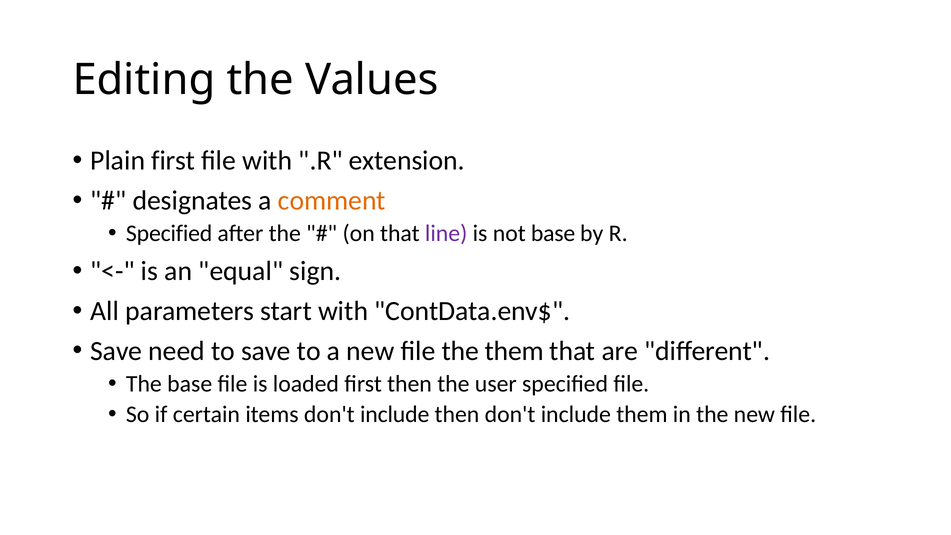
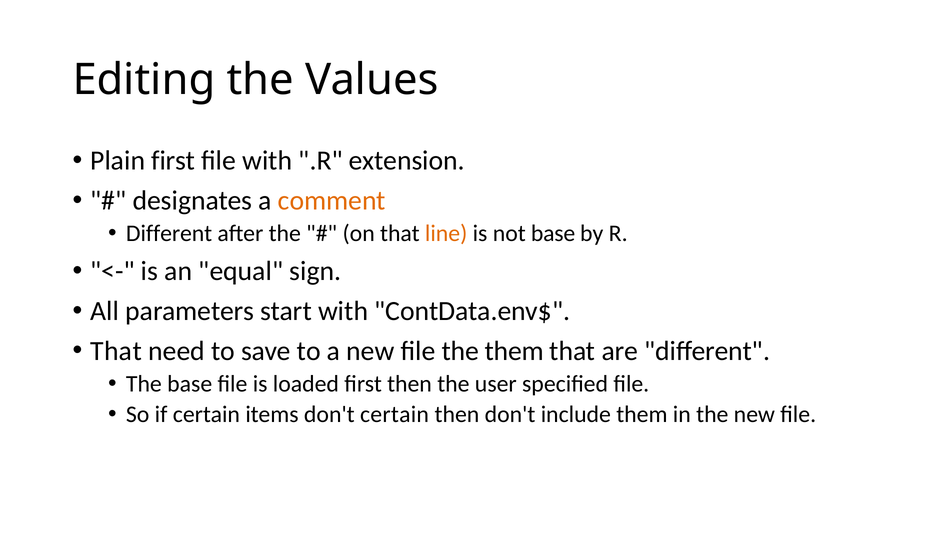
Specified: Specified -> Different (169, 233)
line colour: purple -> orange (446, 233)
Save: Save -> That (116, 351)
items don't include: include -> certain (395, 414)
